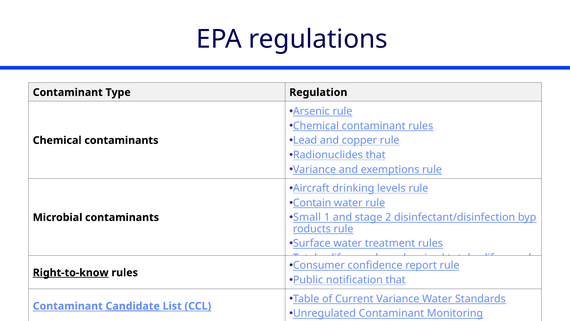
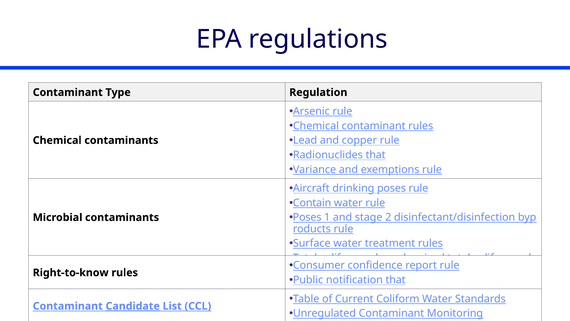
drinking levels: levels -> poses (391, 188)
Small: Small -> Poses (307, 217)
Right-to-know underline: present -> none (71, 272)
Current Variance: Variance -> Coliform (398, 298)
